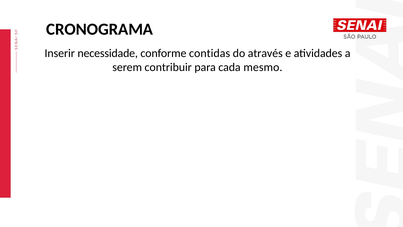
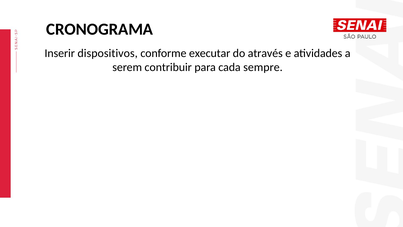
necessidade: necessidade -> dispositivos (108, 53)
contidas: contidas -> executar (210, 53)
mesmo: mesmo -> sempre (263, 67)
